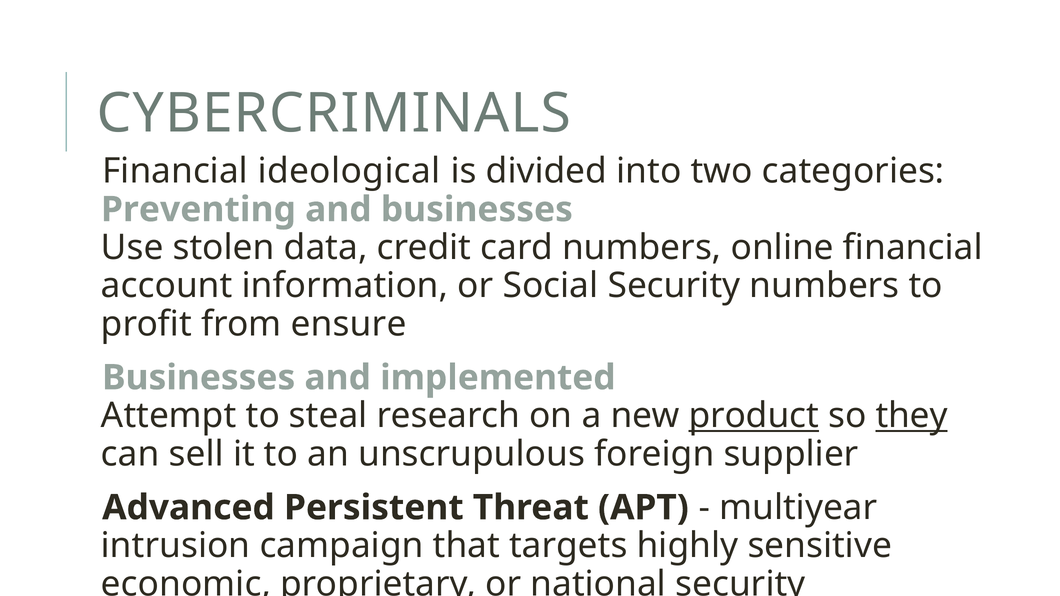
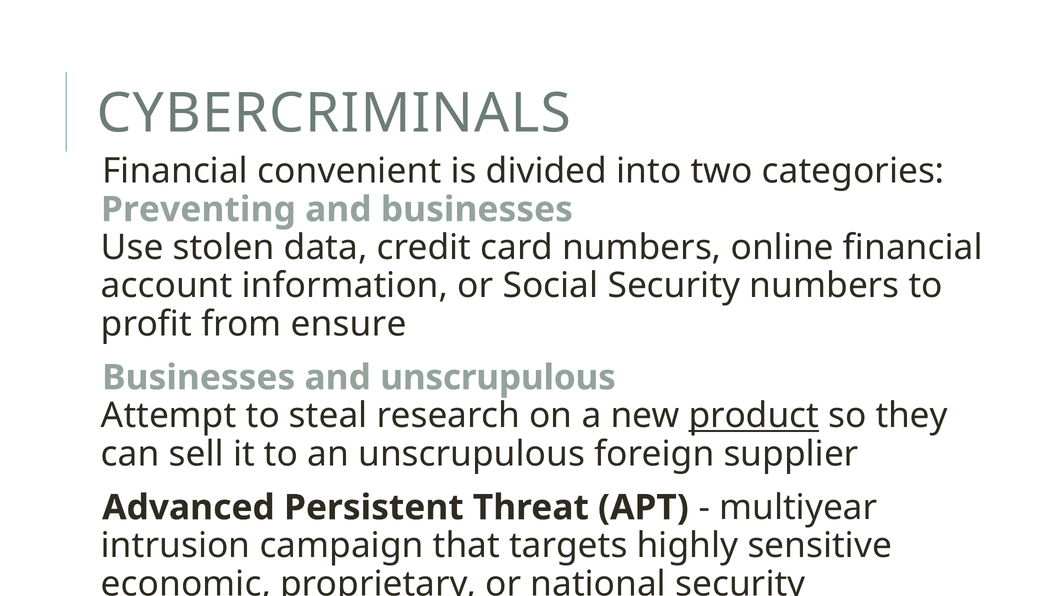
ideological: ideological -> convenient (349, 171)
and implemented: implemented -> unscrupulous (498, 378)
they underline: present -> none (912, 416)
